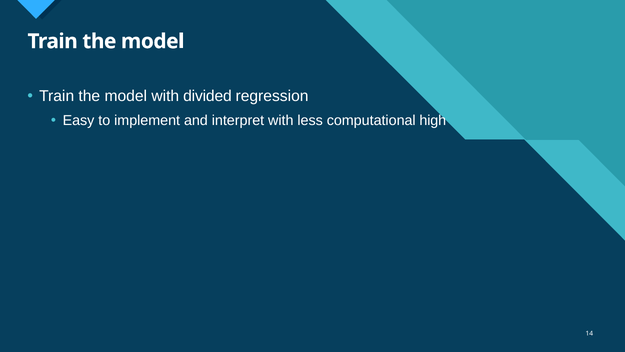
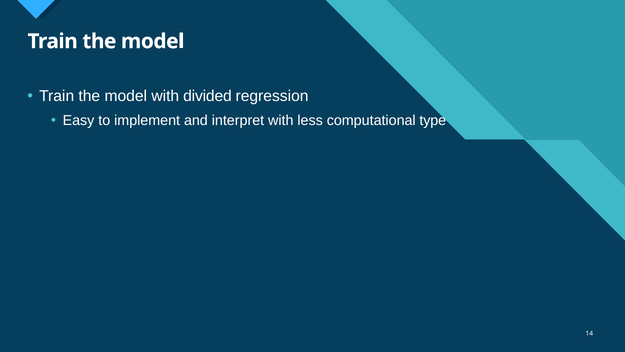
high: high -> type (433, 121)
